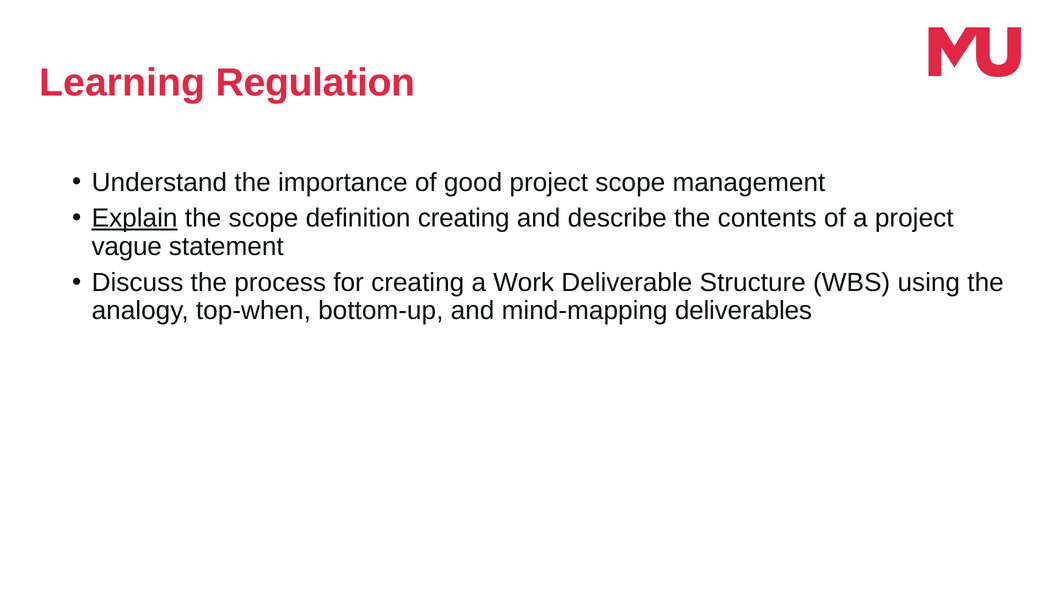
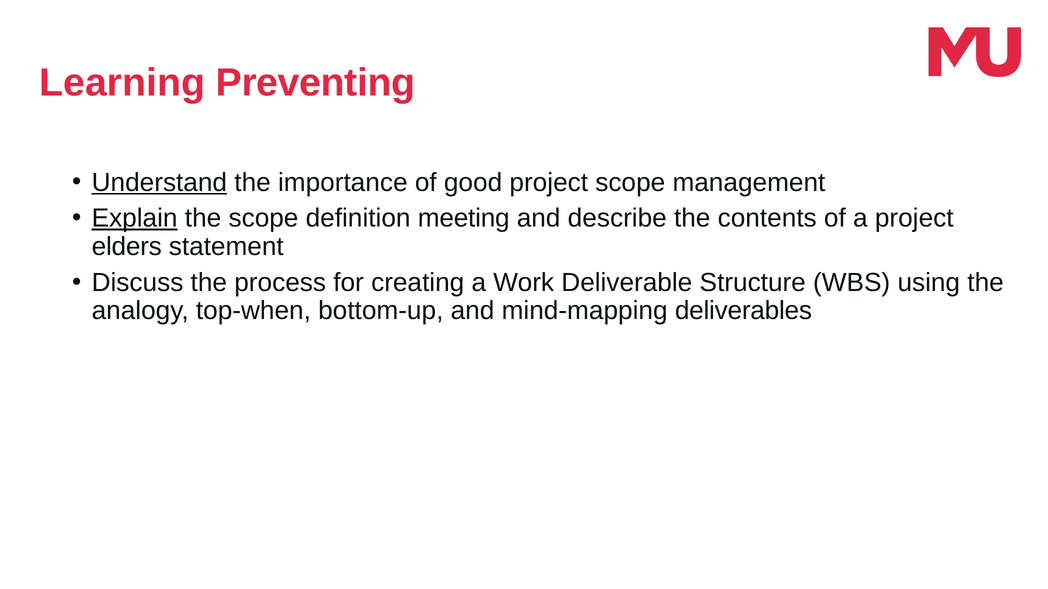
Regulation: Regulation -> Preventing (315, 83)
Understand underline: none -> present (159, 183)
definition creating: creating -> meeting (464, 218)
vague: vague -> elders (127, 247)
